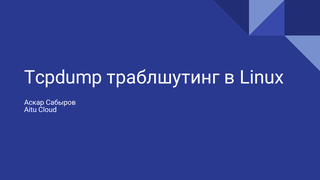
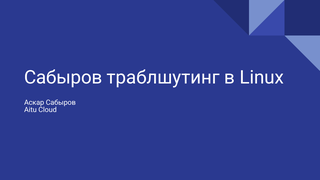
Tcpdump: Tcpdump -> Сабыров (63, 78)
